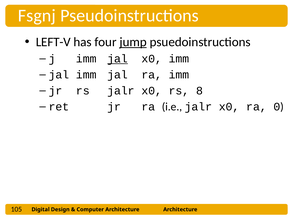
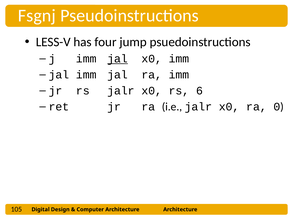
LEFT-V: LEFT-V -> LESS-V (53, 42)
jump underline: present -> none (133, 42)
8: 8 -> 6 (199, 91)
